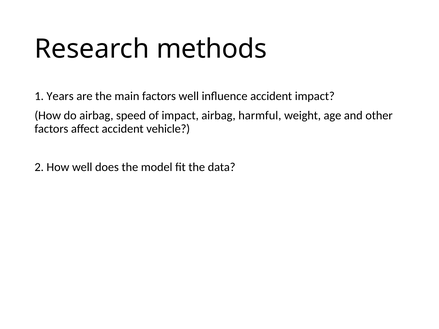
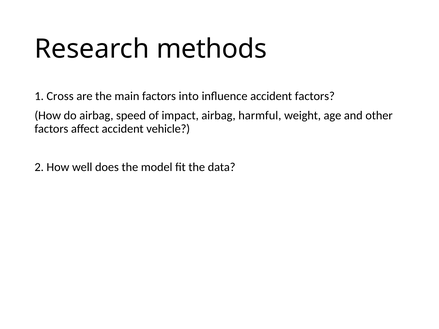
Years: Years -> Cross (60, 96)
factors well: well -> into (189, 96)
accident impact: impact -> factors (315, 96)
